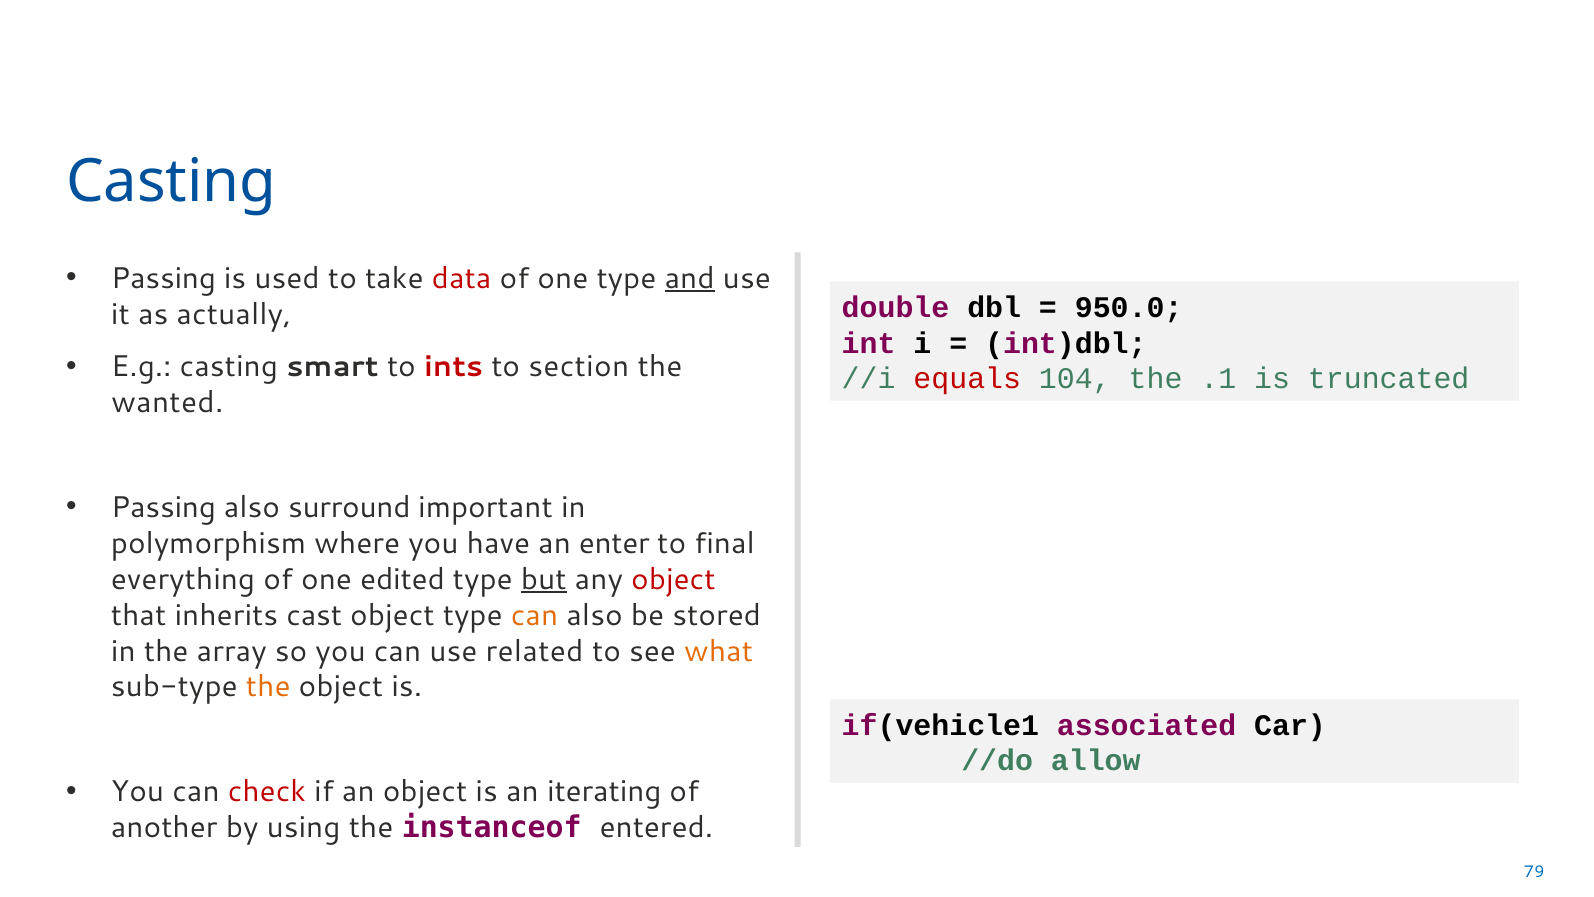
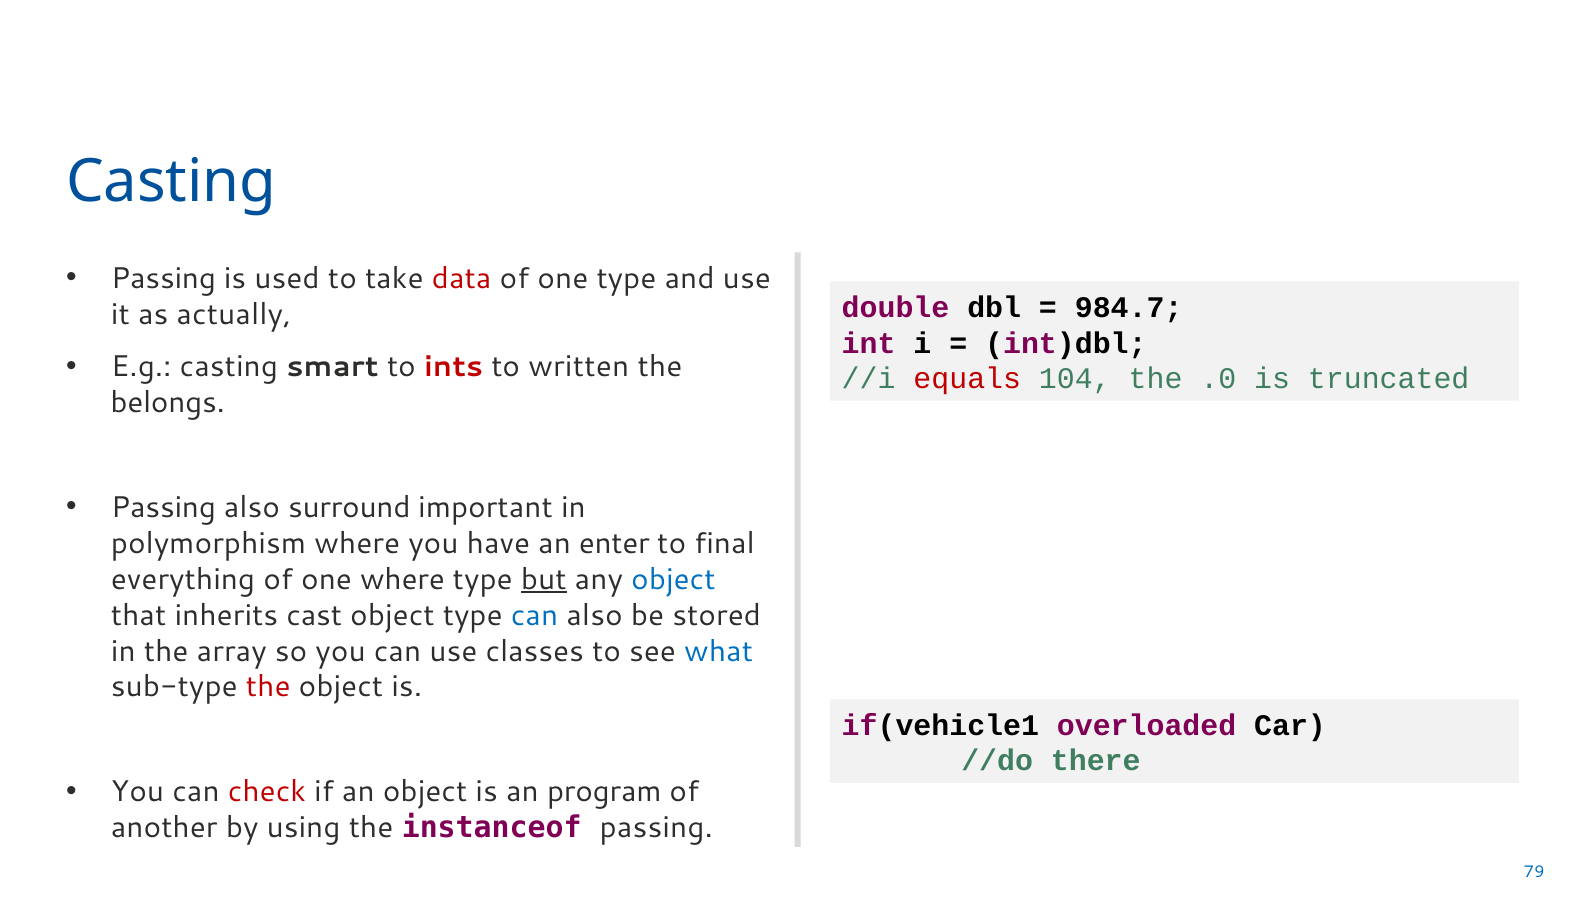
and underline: present -> none (690, 278)
950.0: 950.0 -> 984.7 (1129, 307)
section: section -> written (579, 367)
.1: .1 -> .0 (1218, 379)
wanted: wanted -> belongs (168, 402)
one edited: edited -> where (403, 579)
object colour: red -> blue (673, 579)
can colour: orange -> blue (535, 615)
related: related -> classes (535, 651)
what colour: orange -> blue (719, 651)
the colour: orange -> red (268, 687)
associated: associated -> overloaded (1147, 725)
allow: allow -> there (1096, 761)
iterating: iterating -> program (604, 792)
instanceof entered: entered -> passing (656, 828)
